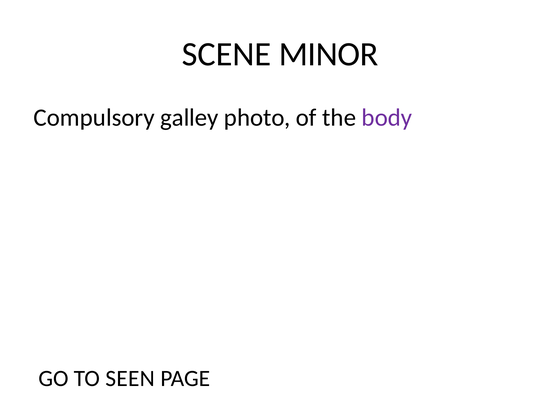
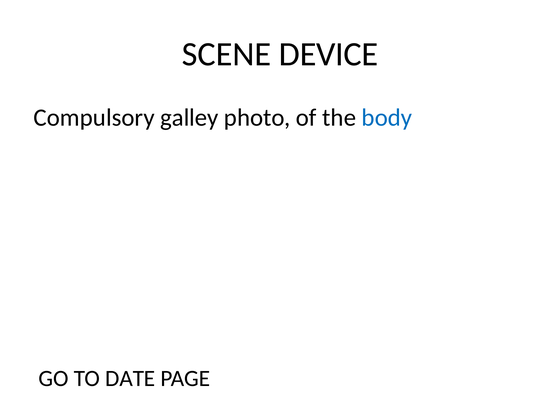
MINOR: MINOR -> DEVICE (329, 54)
body colour: purple -> blue (387, 117)
SEEN: SEEN -> DATE (130, 378)
